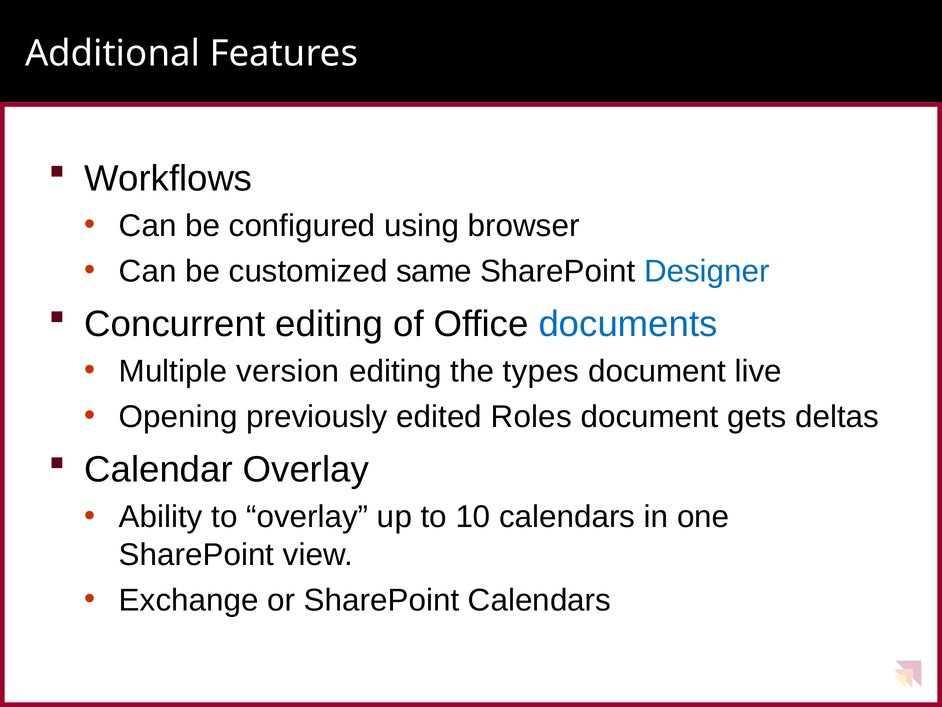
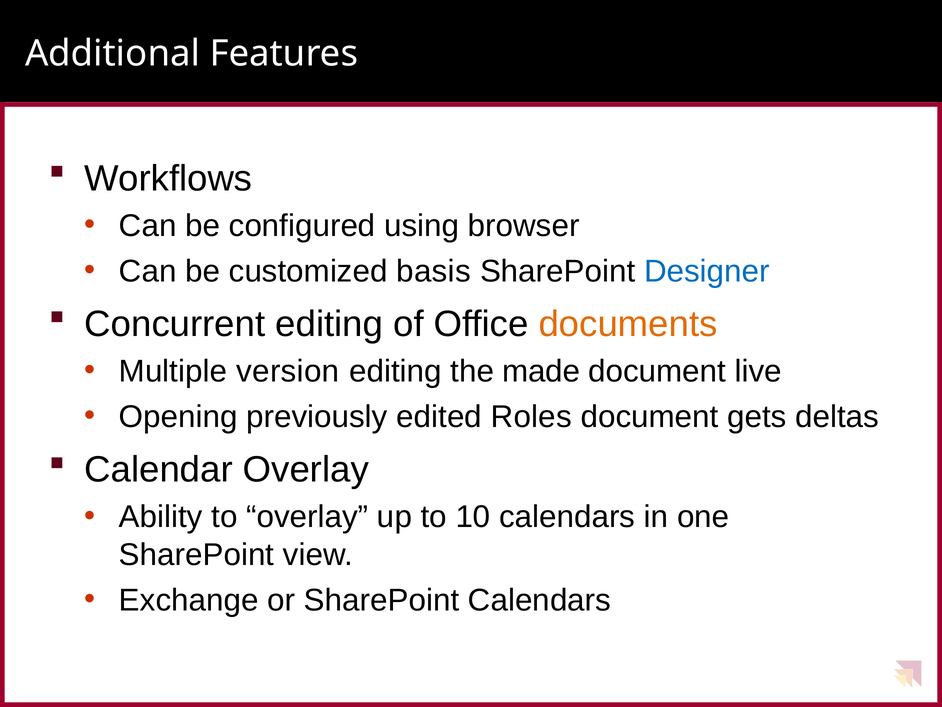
same: same -> basis (434, 271)
documents colour: blue -> orange (628, 324)
types: types -> made (541, 371)
